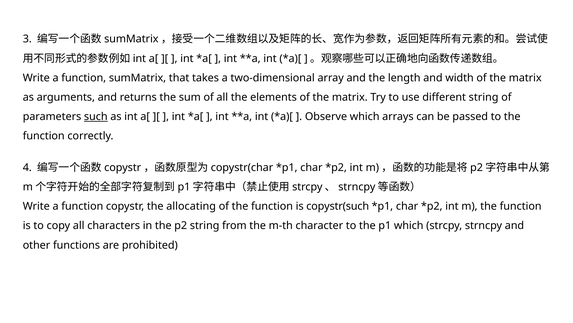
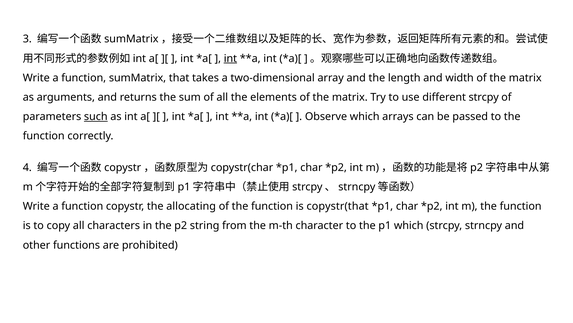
int underline: none -> present (230, 58)
different string: string -> strcpy (484, 97)
copystr(such: copystr(such -> copystr(that (338, 206)
